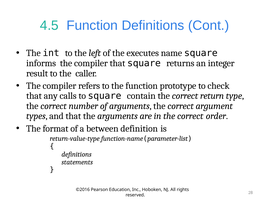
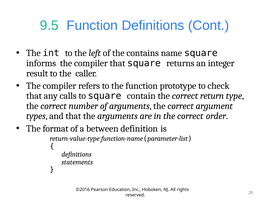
4.5: 4.5 -> 9.5 (49, 25)
executes: executes -> contains (143, 53)
